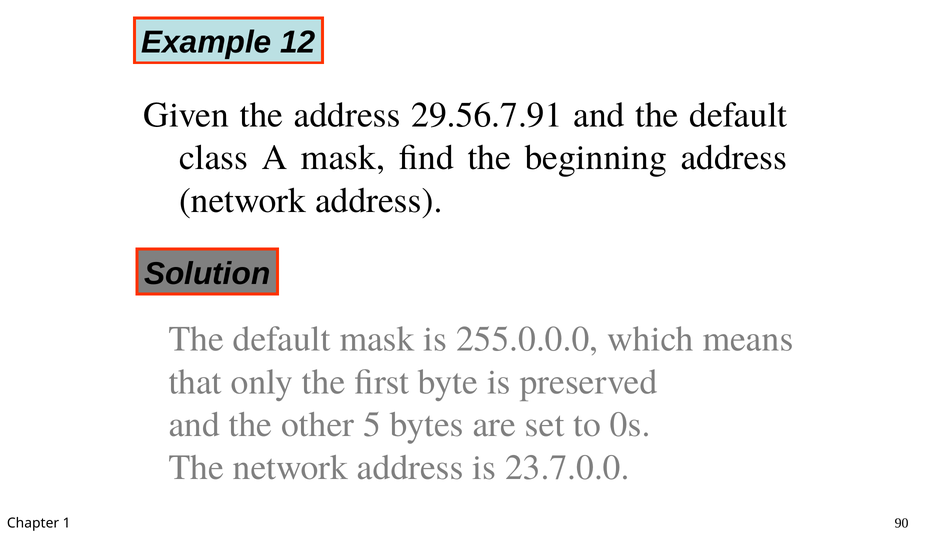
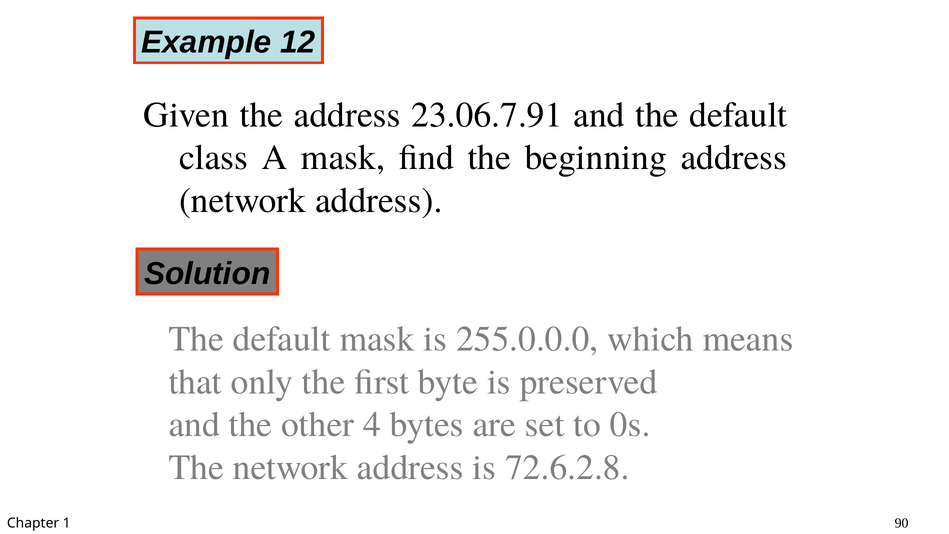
29.56.7.91: 29.56.7.91 -> 23.06.7.91 (487, 115)
5: 5 -> 4 (372, 424)
23.7.0.0: 23.7.0.0 -> 72.6.2.8 (567, 467)
